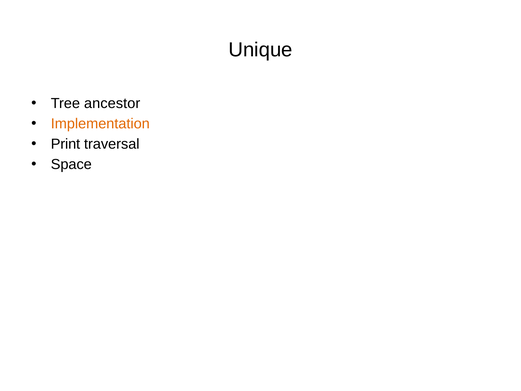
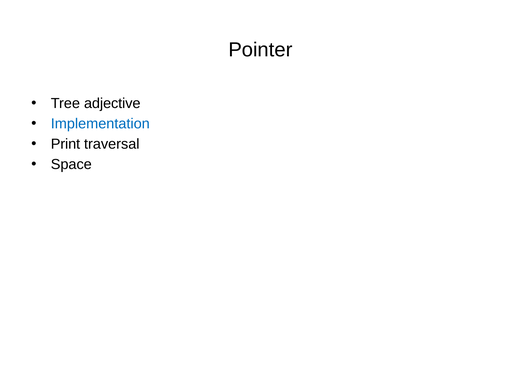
Unique: Unique -> Pointer (260, 50)
ancestor: ancestor -> adjective (112, 103)
Implementation colour: orange -> blue (100, 124)
